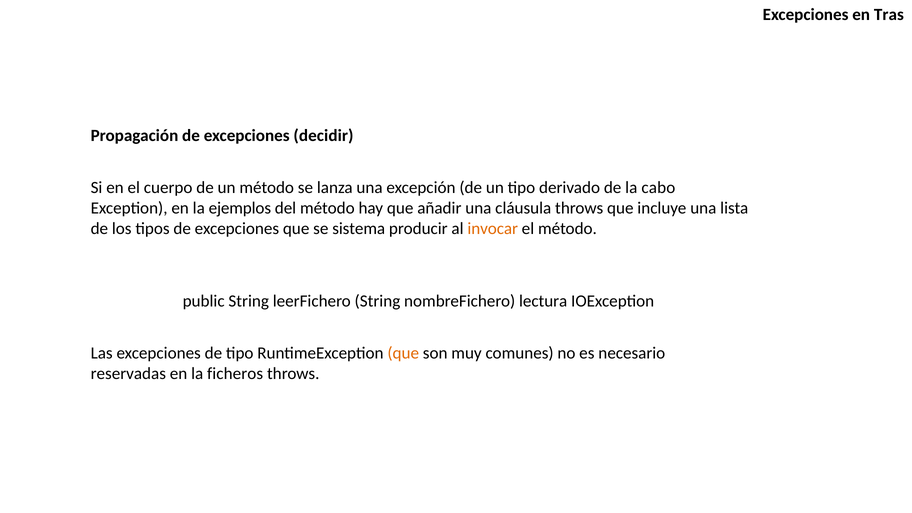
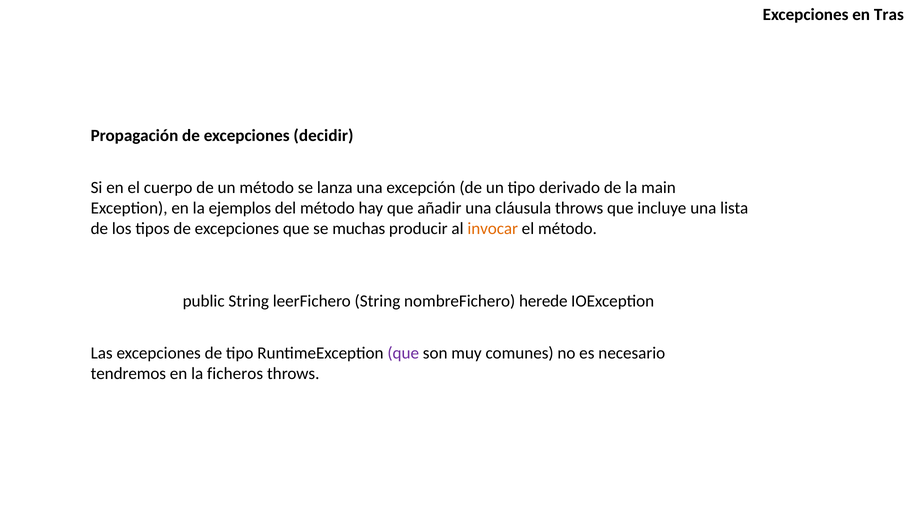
cabo: cabo -> main (658, 187)
sistema: sistema -> muchas (359, 229)
lectura: lectura -> herede (543, 301)
que colour: orange -> purple (403, 353)
reservadas: reservadas -> tendremos (128, 374)
